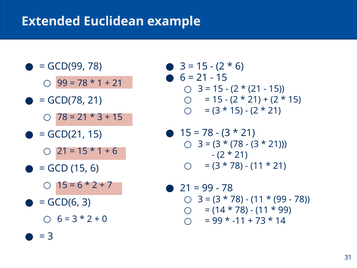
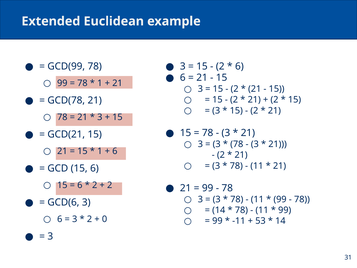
7: 7 -> 2 (110, 185)
73: 73 -> 53 (260, 221)
